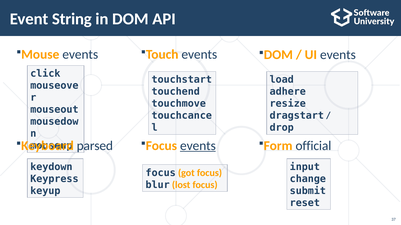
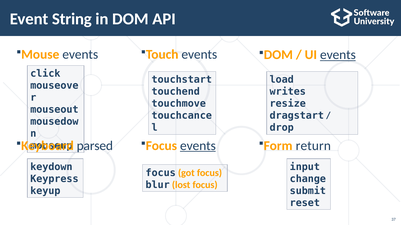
events underline: none -> present (338, 55)
adhere: adhere -> writes (288, 92)
official: official -> return (313, 146)
